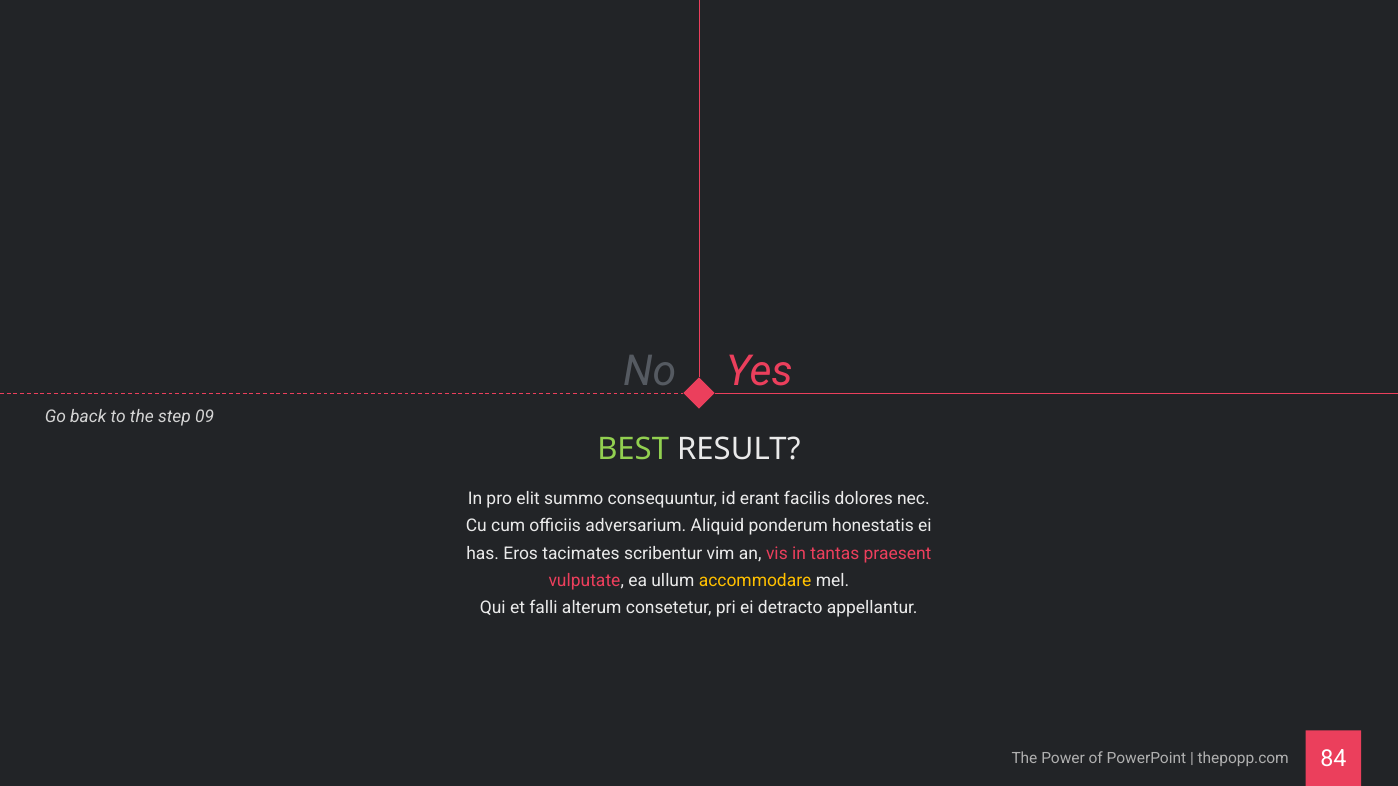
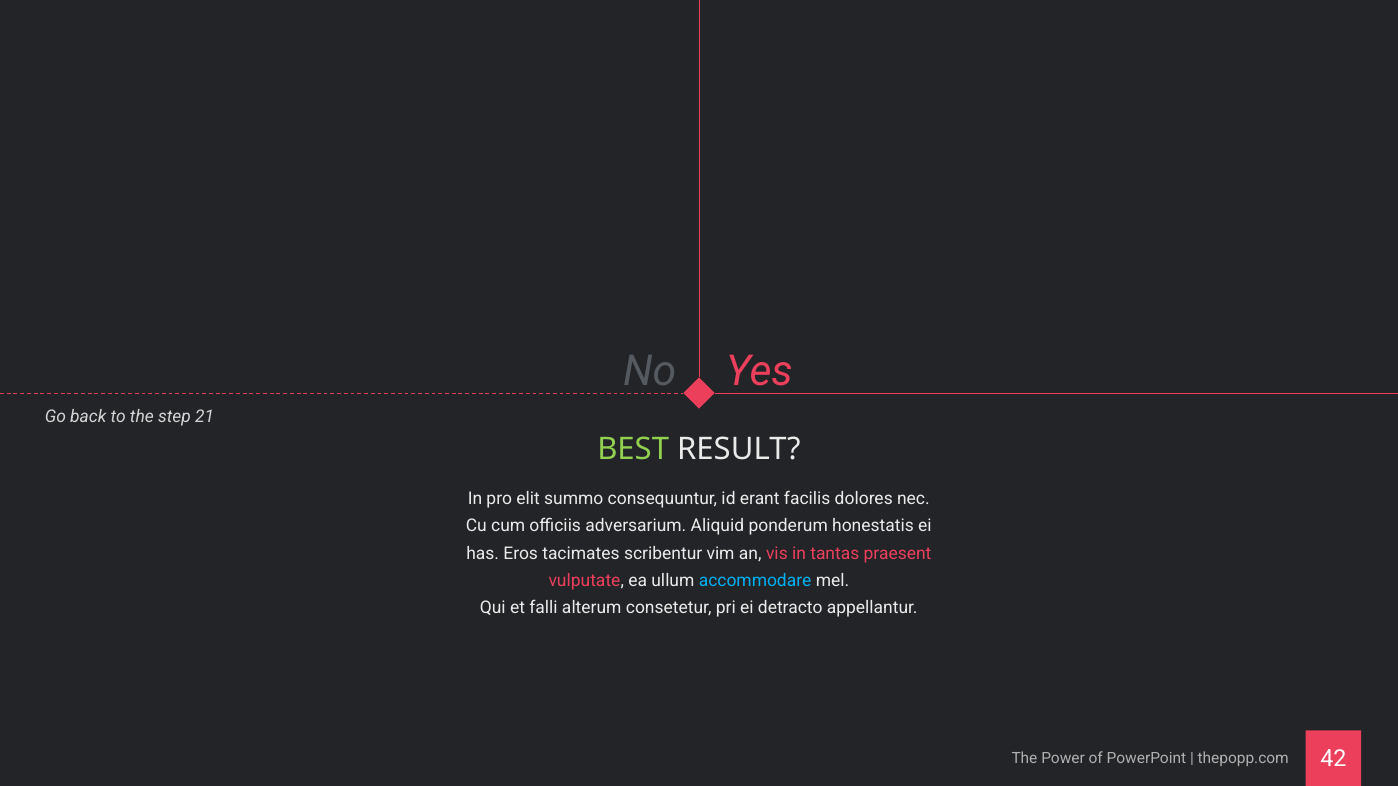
09: 09 -> 21 (205, 417)
accommodare colour: yellow -> light blue (755, 581)
84: 84 -> 42 (1333, 759)
